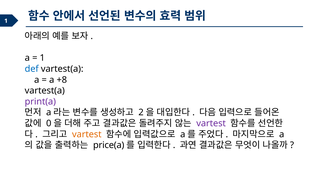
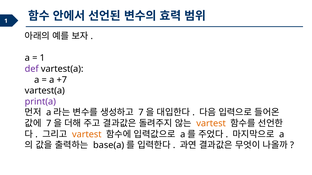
def colour: blue -> purple (32, 69)
+8: +8 -> +7 (62, 80)
2: 2 -> 7 (141, 113)
0: 0 -> 7 (49, 124)
vartest colour: purple -> orange (211, 124)
price(a: price(a -> base(a (109, 146)
